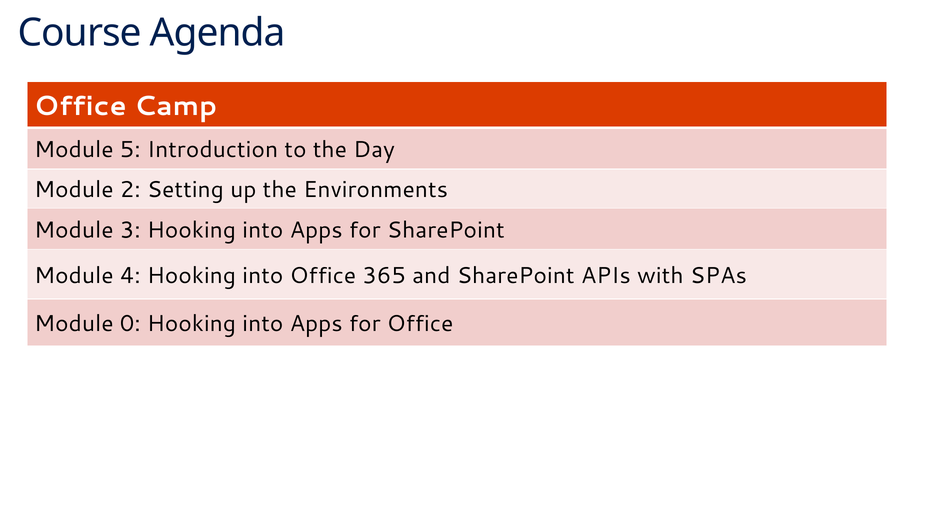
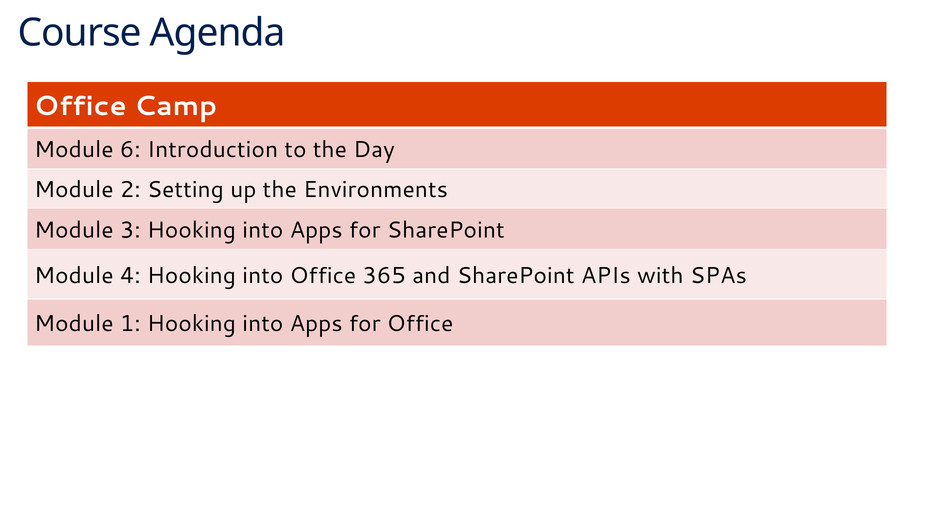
5: 5 -> 6 (130, 149)
0: 0 -> 1 (130, 323)
